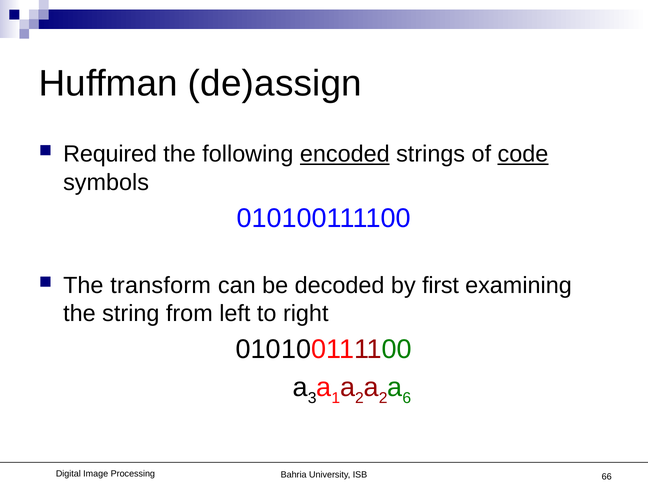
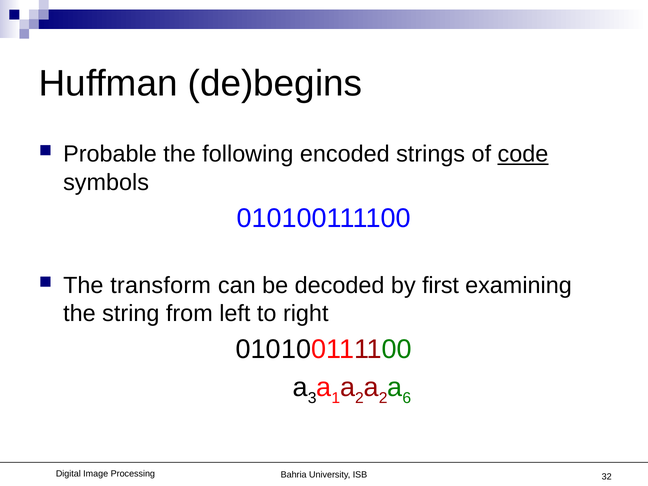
de)assign: de)assign -> de)begins (275, 84)
Required: Required -> Probable (110, 154)
encoded underline: present -> none (345, 154)
66: 66 -> 32 (607, 477)
